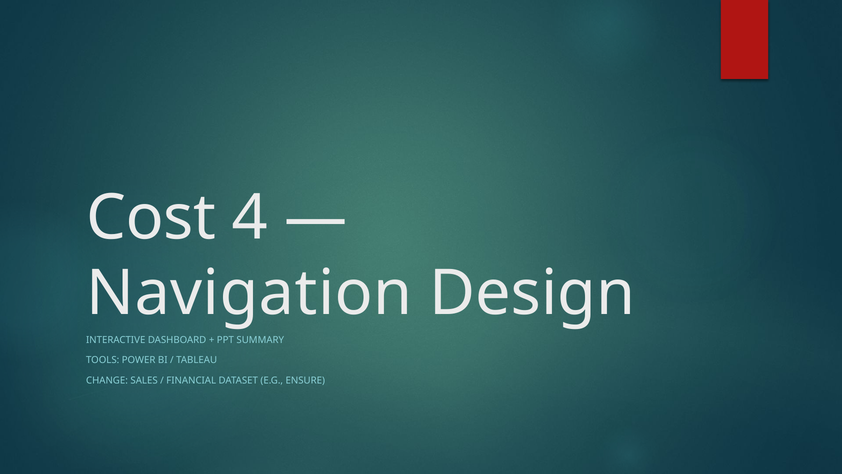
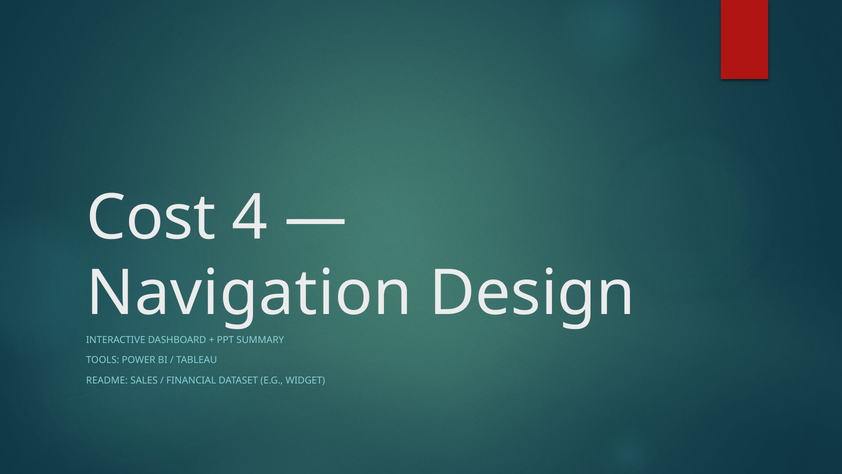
CHANGE: CHANGE -> README (107, 380)
ENSURE: ENSURE -> WIDGET (305, 380)
